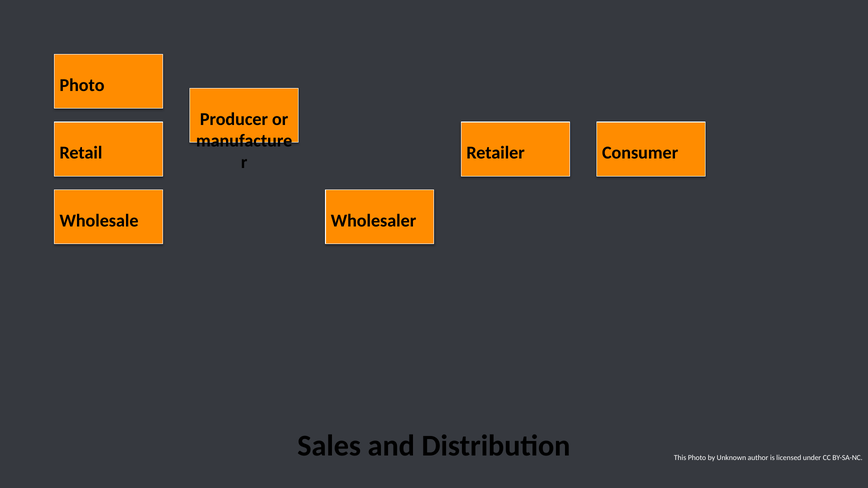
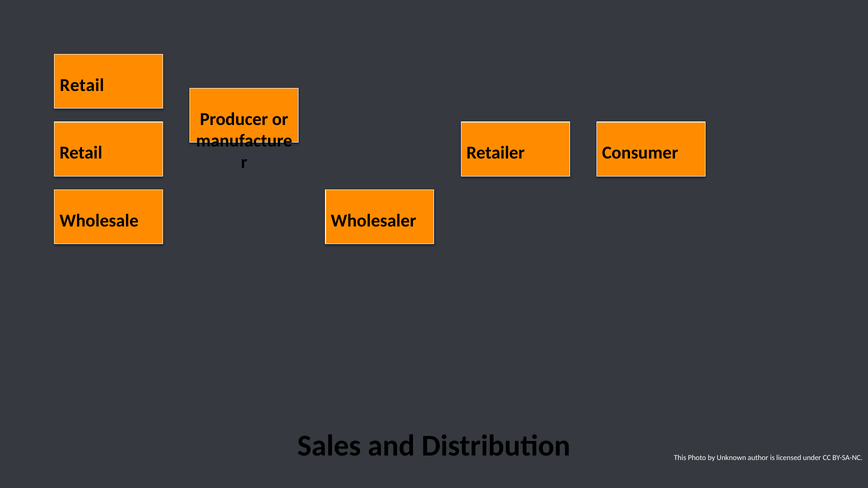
Photo: Photo -> Retail (82, 85)
